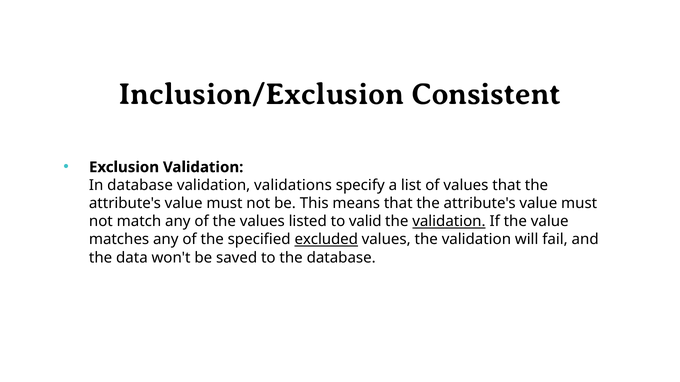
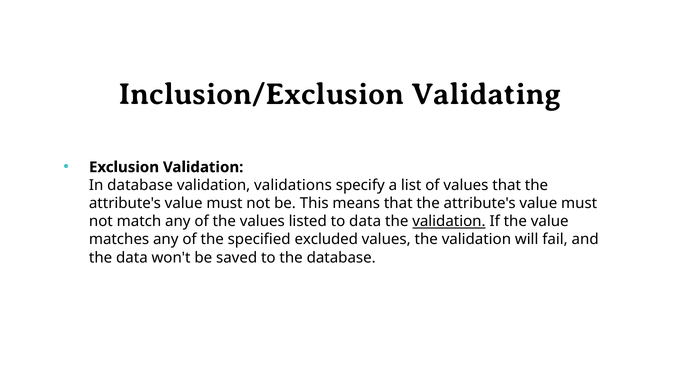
Consistent: Consistent -> Validating (486, 94)
to valid: valid -> data (365, 222)
excluded underline: present -> none (326, 240)
